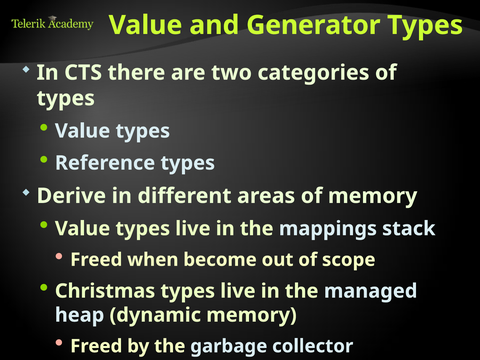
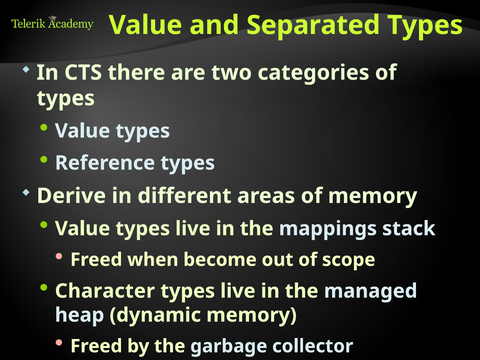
Generator: Generator -> Separated (313, 25)
Christmas: Christmas -> Character (105, 291)
